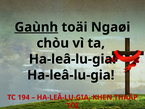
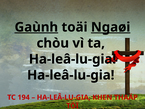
Ngaøi underline: none -> present (111, 27)
